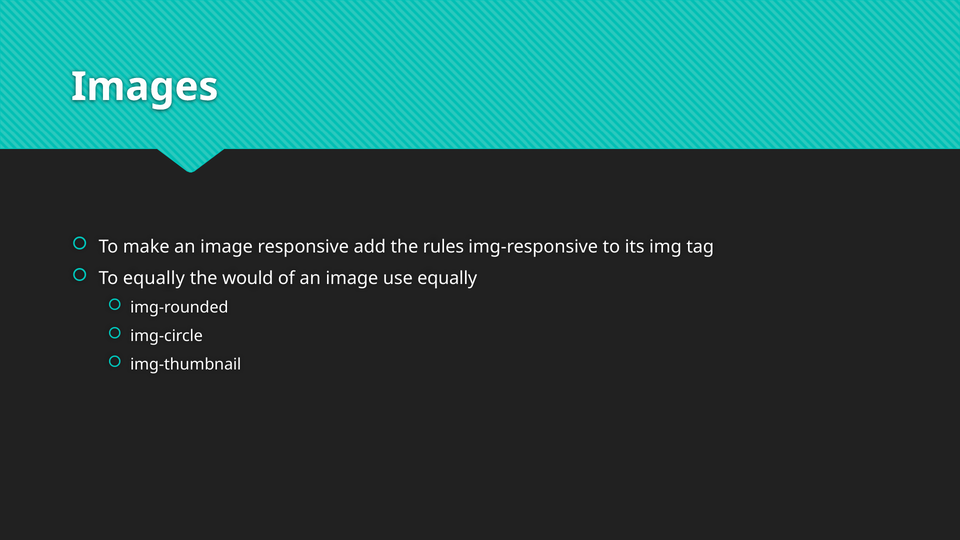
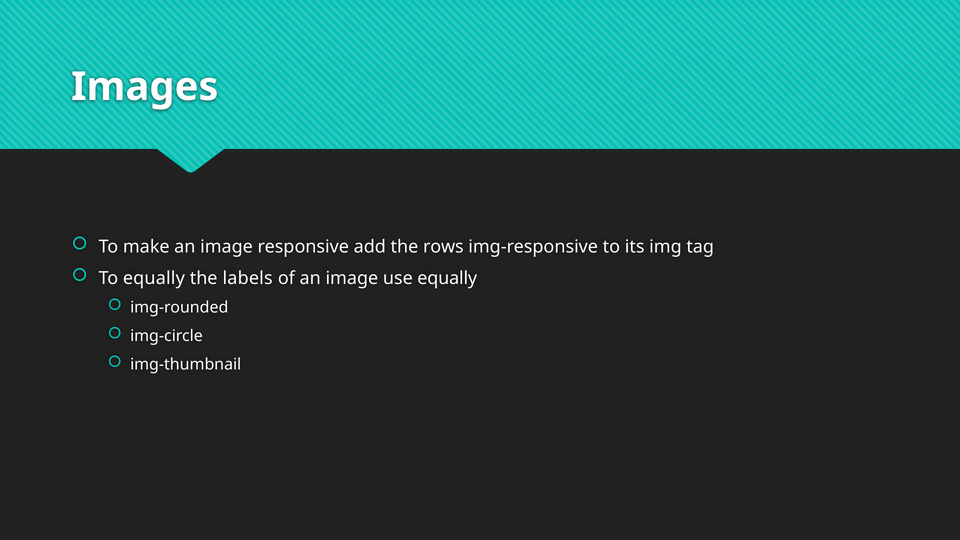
rules: rules -> rows (443, 247)
would: would -> labels (248, 278)
